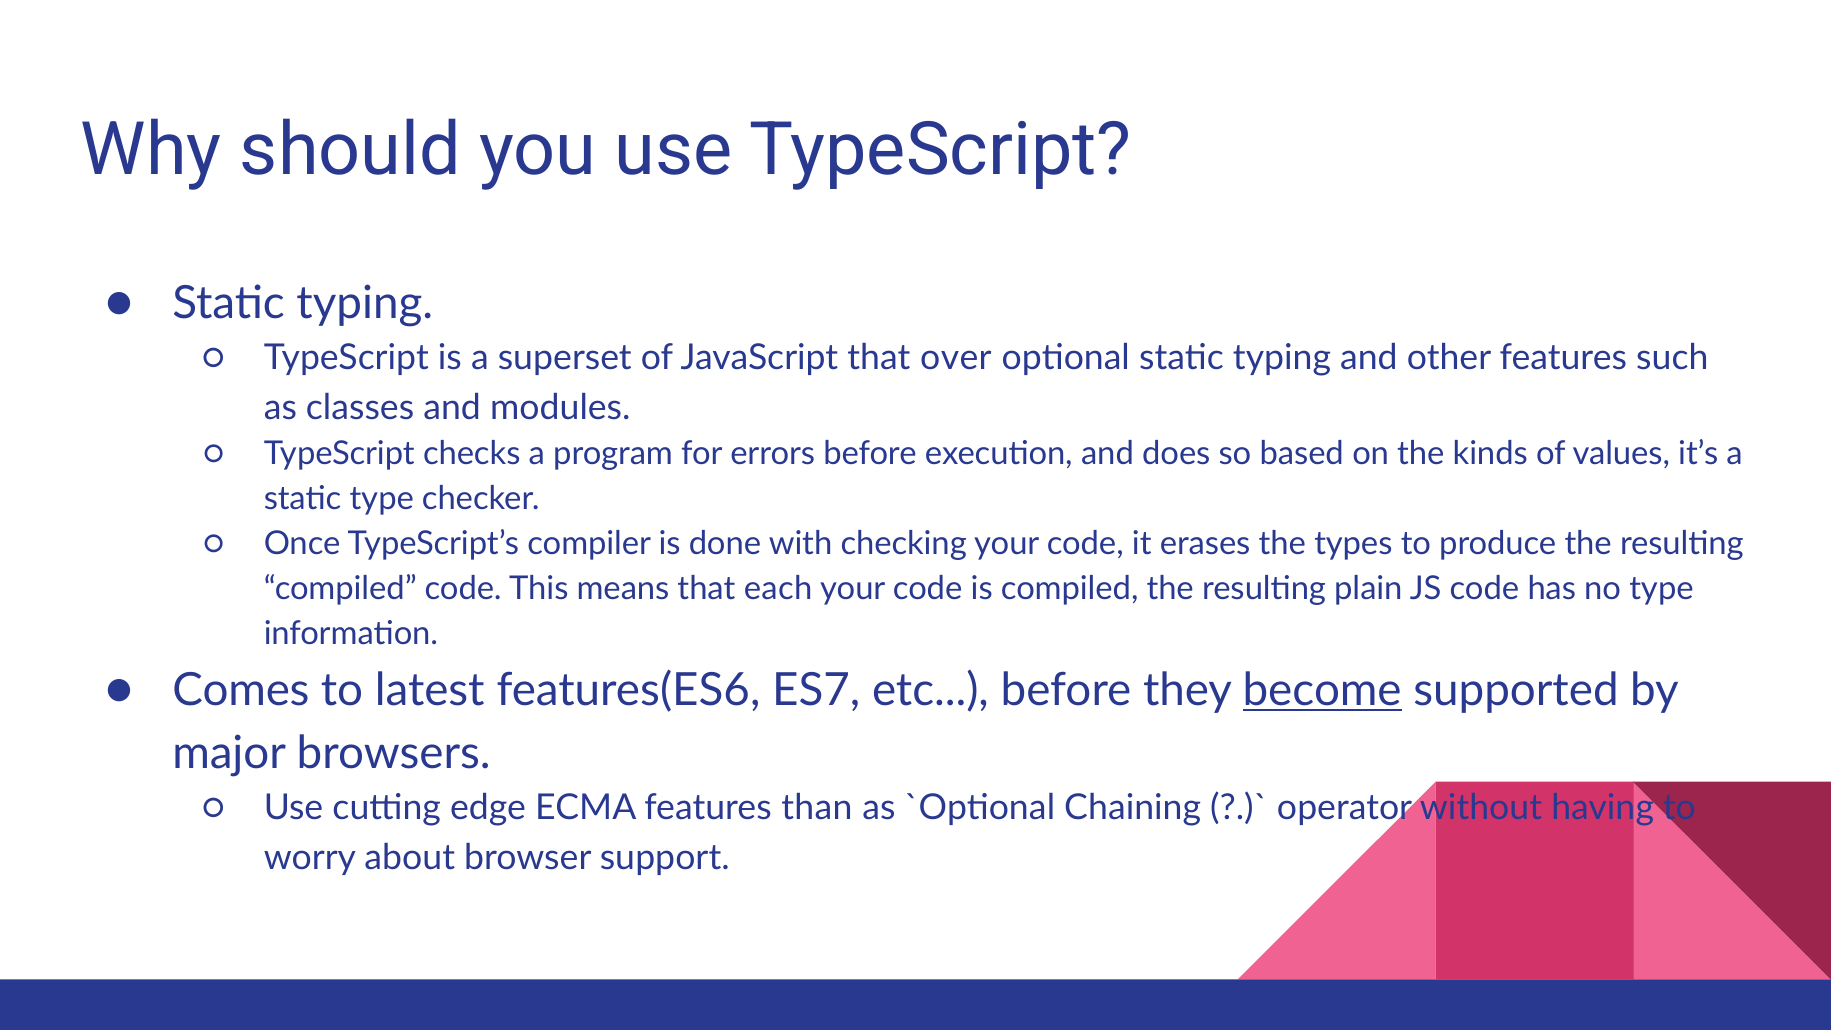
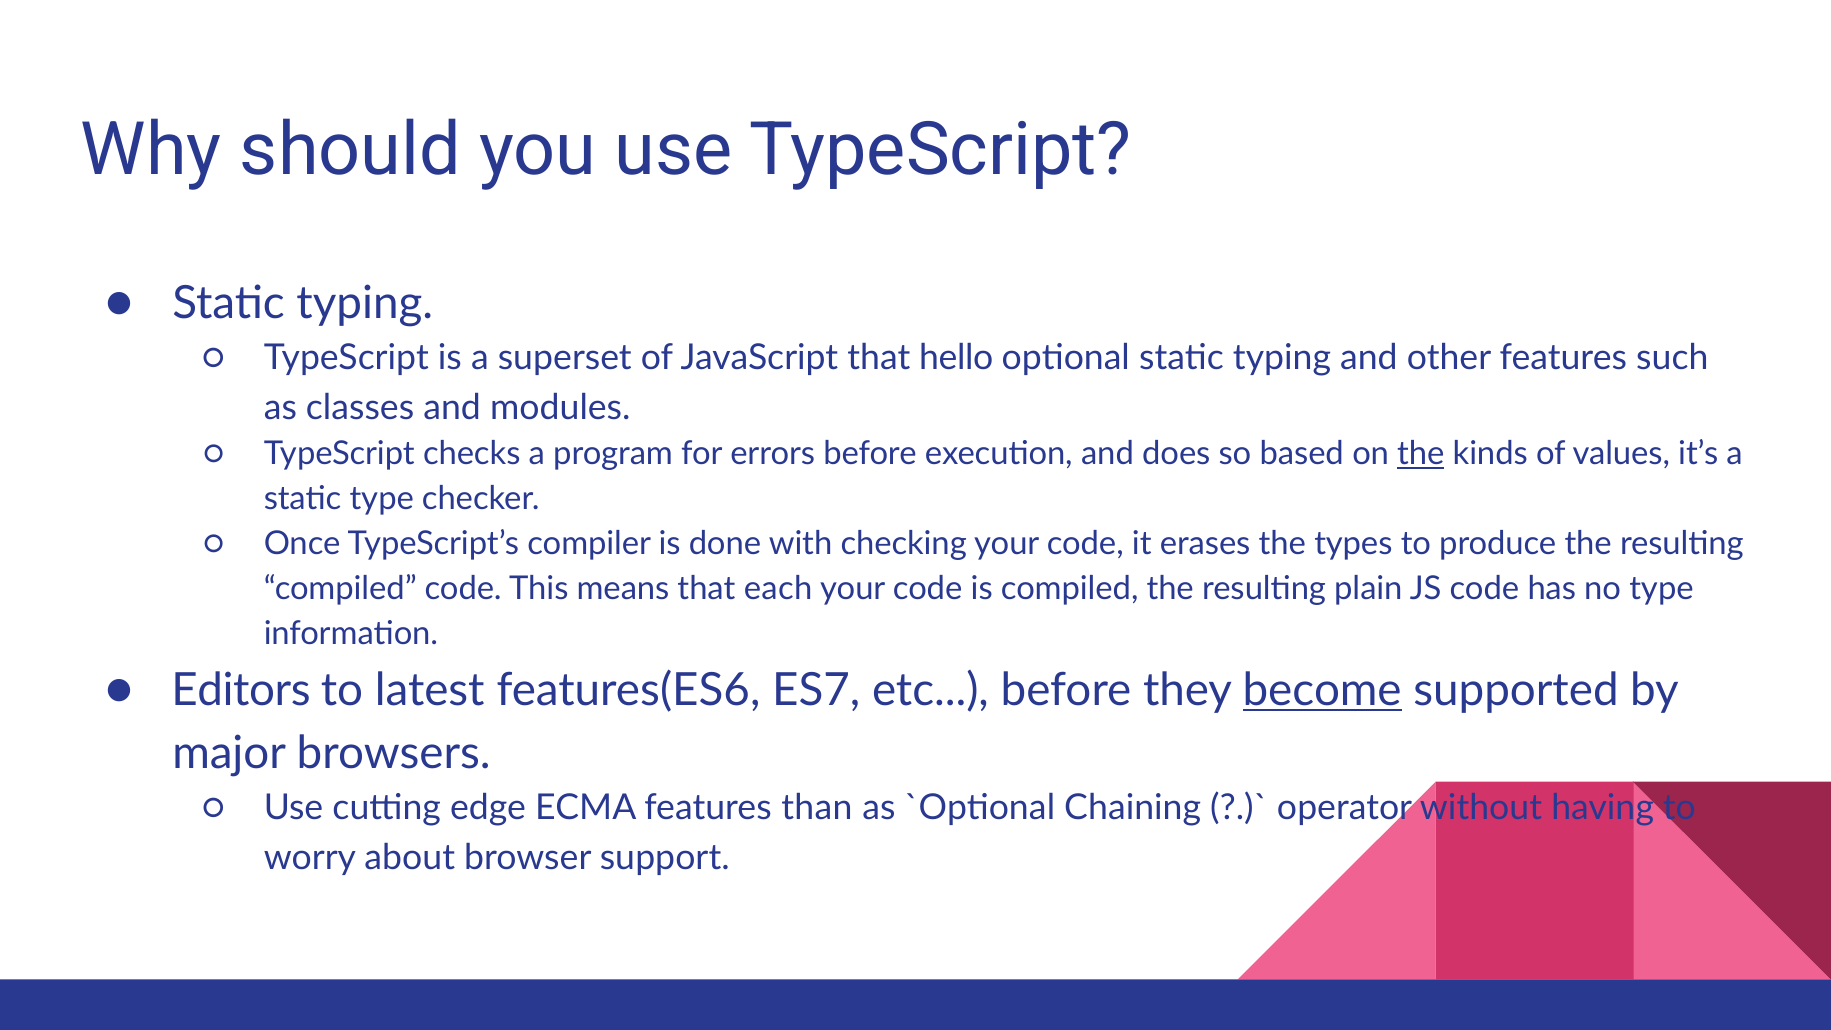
over: over -> hello (956, 358)
the underline: none -> present (1421, 454)
Comes: Comes -> Editors (241, 690)
